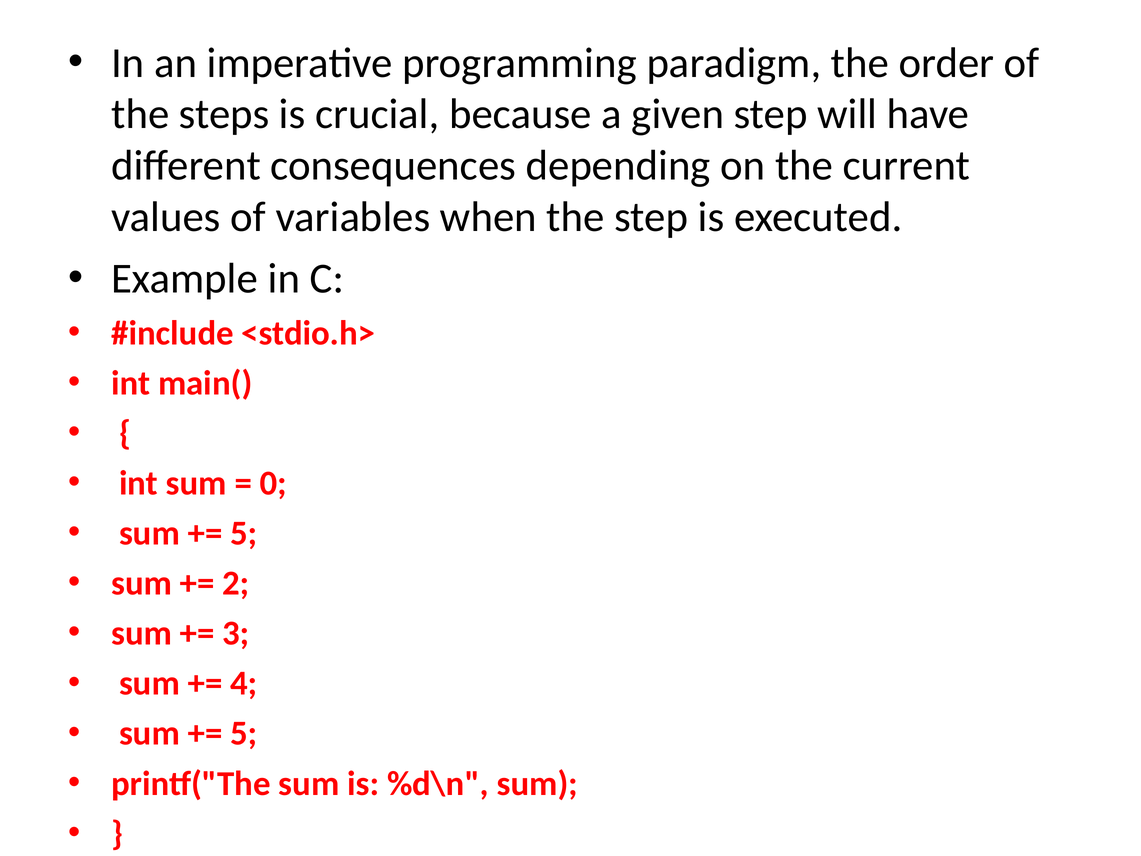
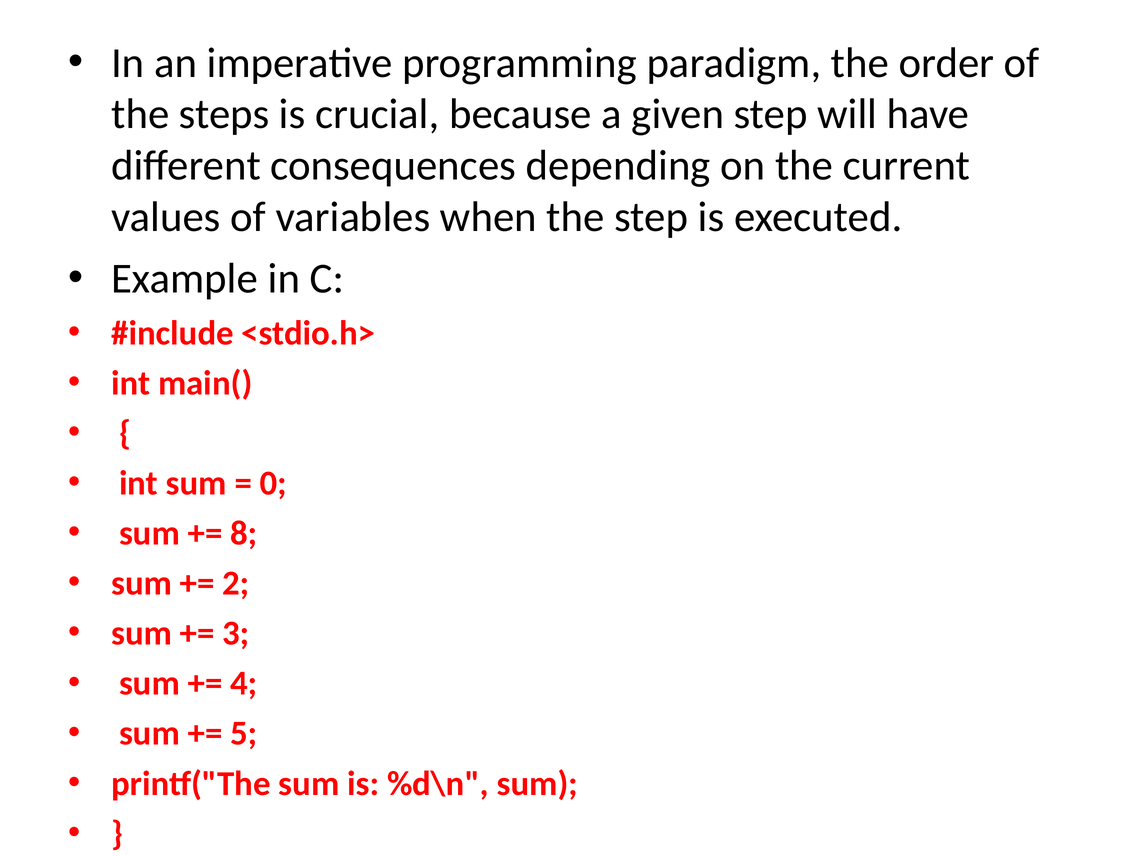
5: 5 -> 8 (244, 533)
